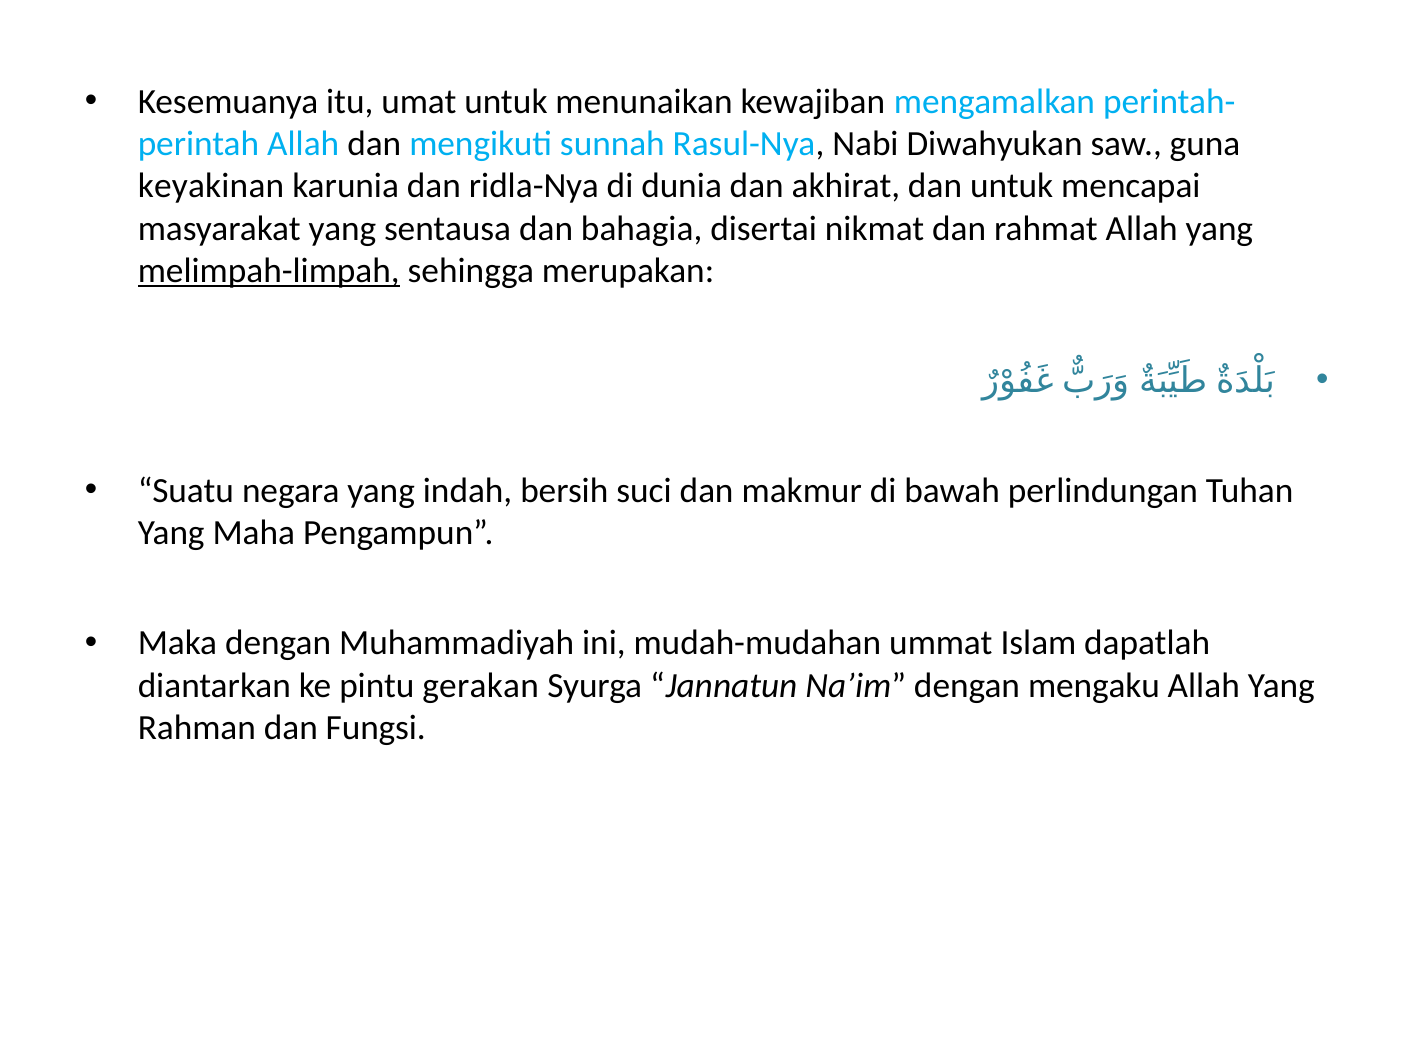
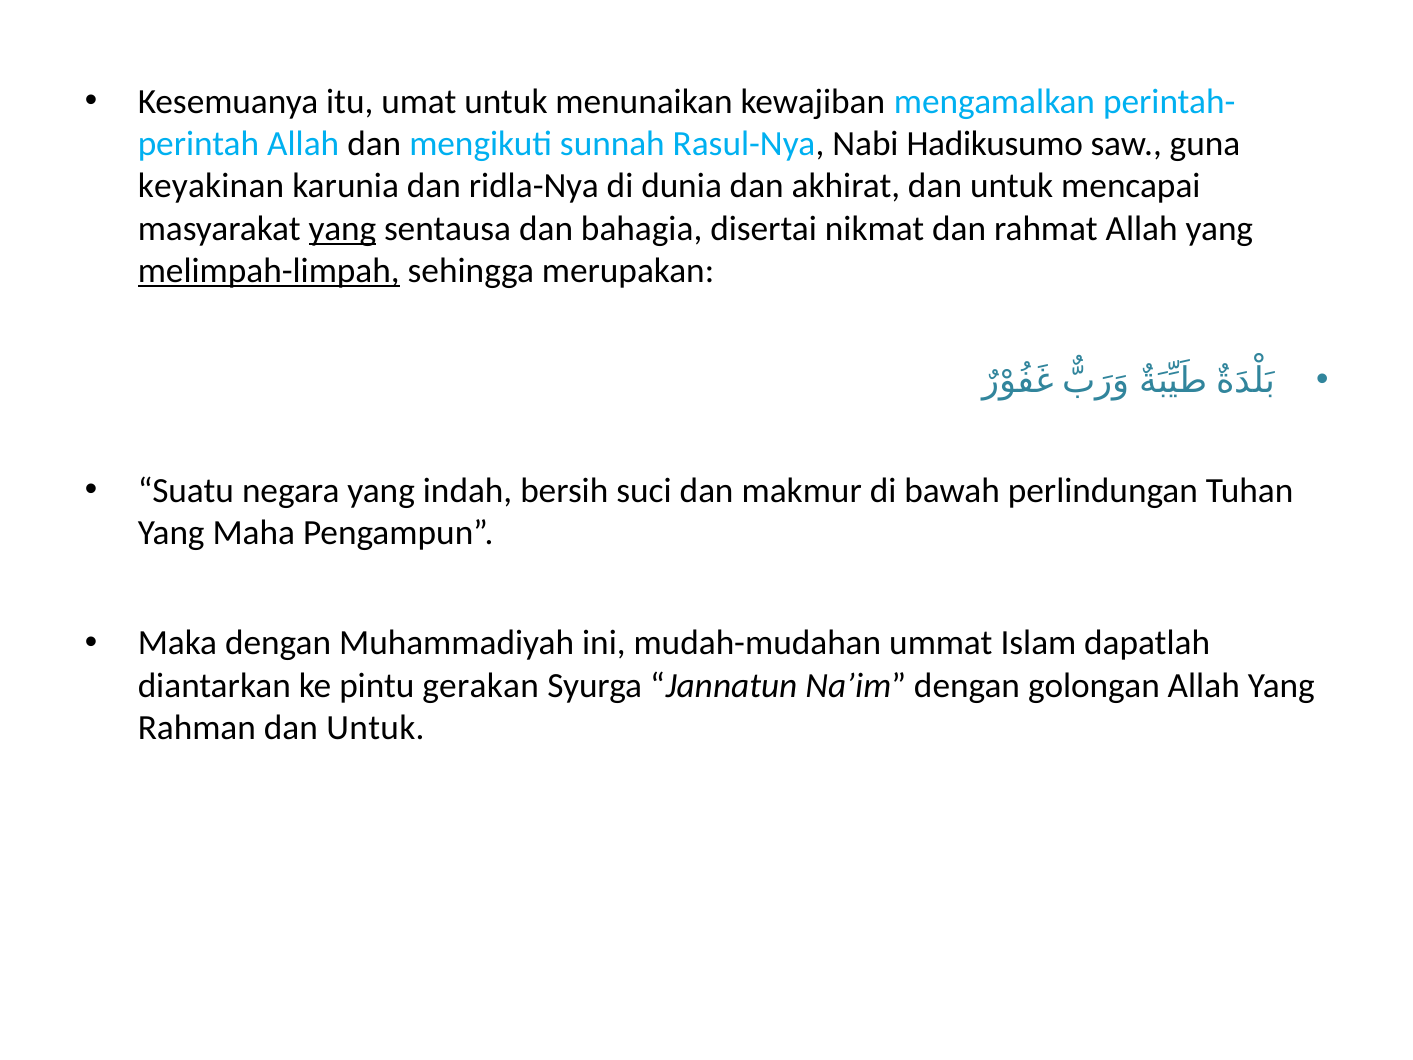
Diwahyukan: Diwahyukan -> Hadikusumo (995, 144)
yang underline: none -> present (342, 229)
mengaku: mengaku -> golongan (1094, 685)
Rahman dan Fungsi: Fungsi -> Untuk (376, 728)
